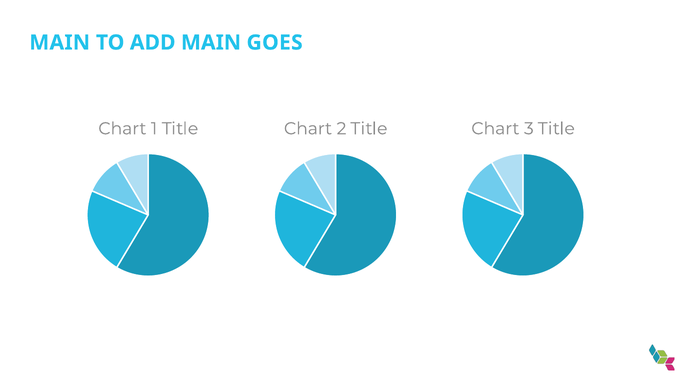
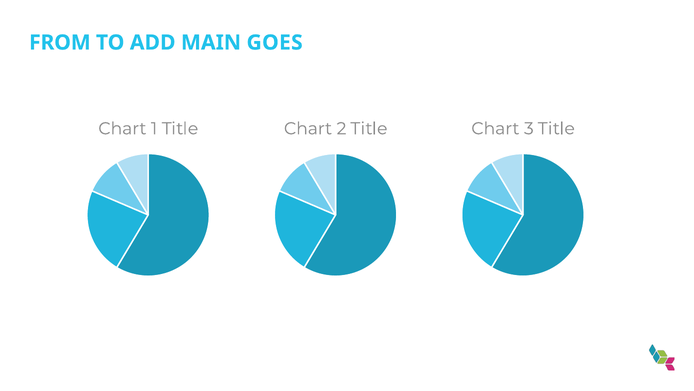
MAIN: MAIN -> FROM (60, 43)
